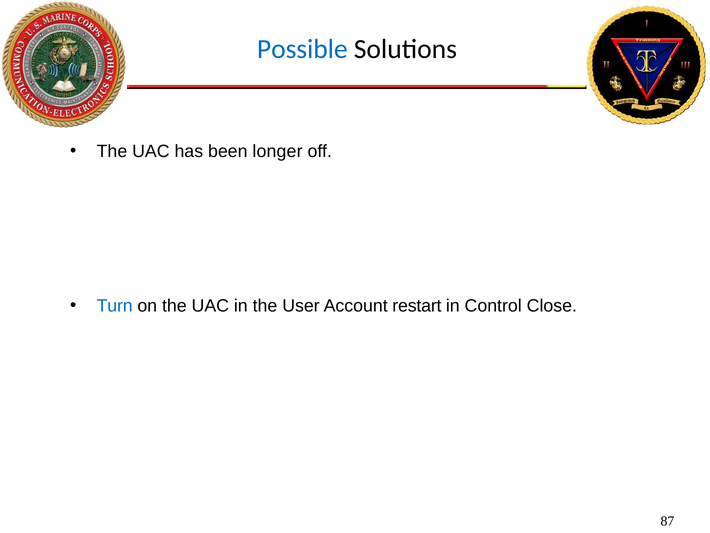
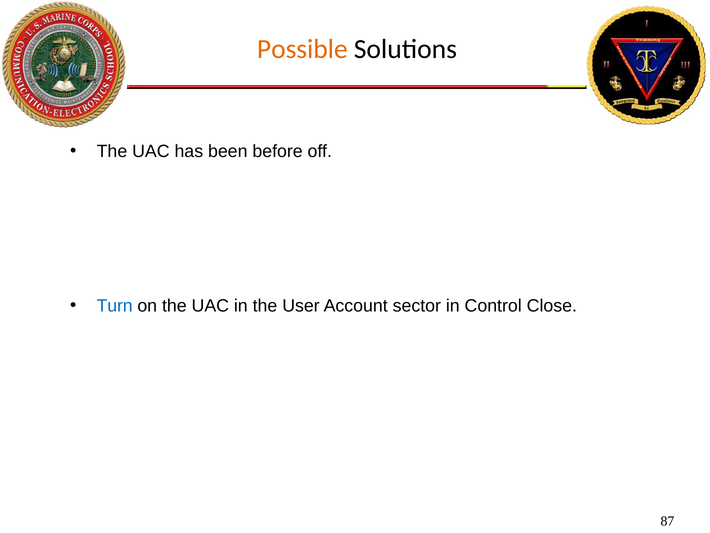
Possible colour: blue -> orange (302, 49)
longer: longer -> before (278, 151)
restart: restart -> sector (417, 306)
